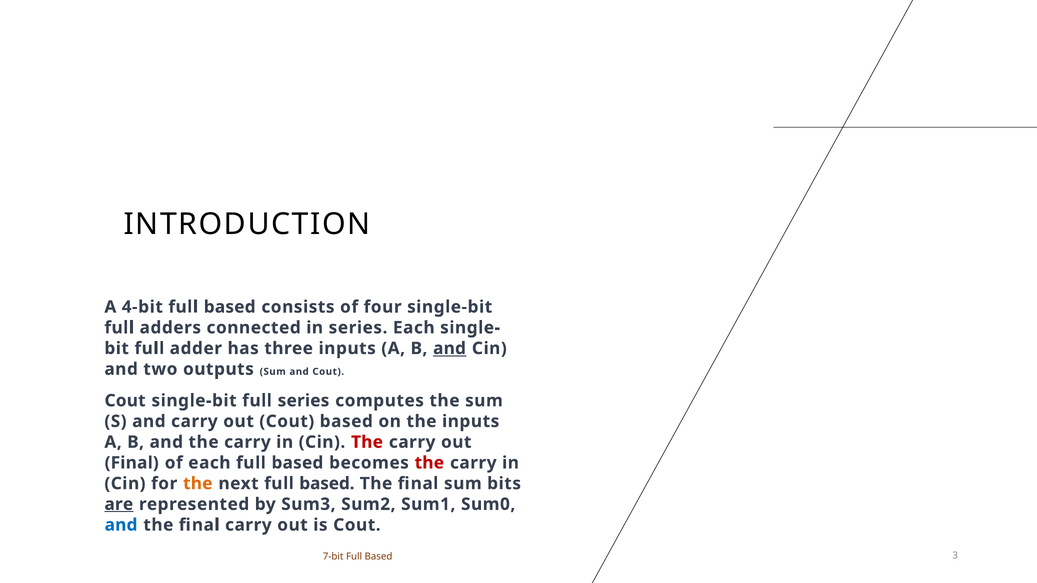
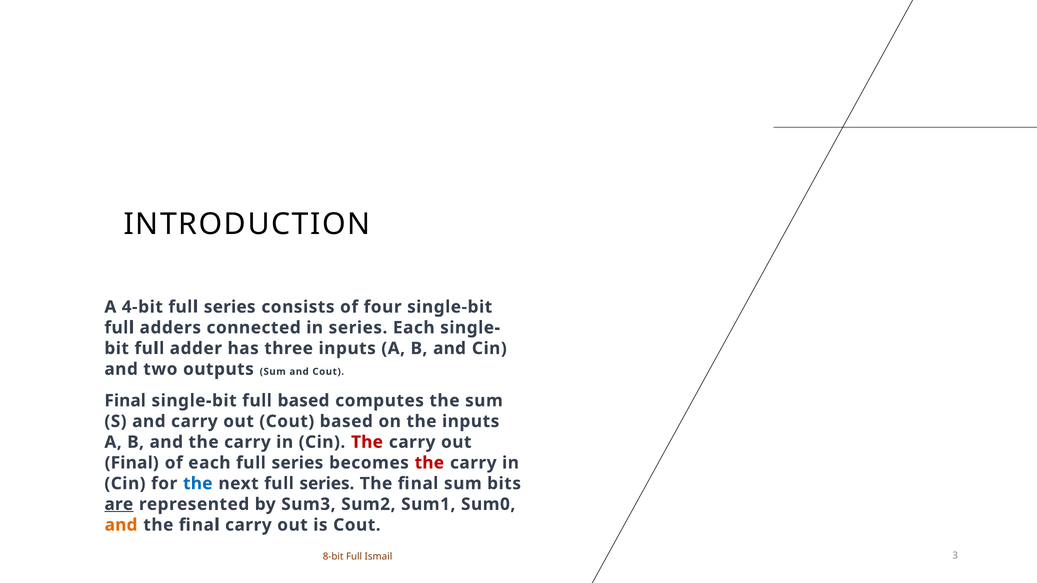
4-bit full based: based -> series (230, 307)
and underline: present -> none (450, 349)
Cout: Cout -> Final (125, 401)
full series: series -> based (304, 401)
each full based: based -> series (297, 463)
the colour: orange -> blue (198, 484)
next full based: based -> series (327, 484)
and colour: blue -> orange (121, 525)
7-bit: 7-bit -> 8-bit (333, 557)
Based: Based -> Ismail (378, 557)
